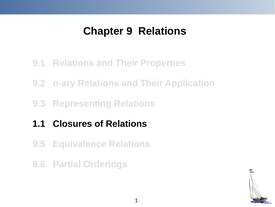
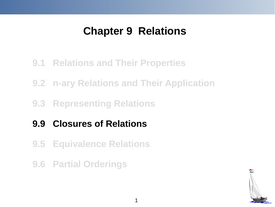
1.1: 1.1 -> 9.9 (39, 123)
